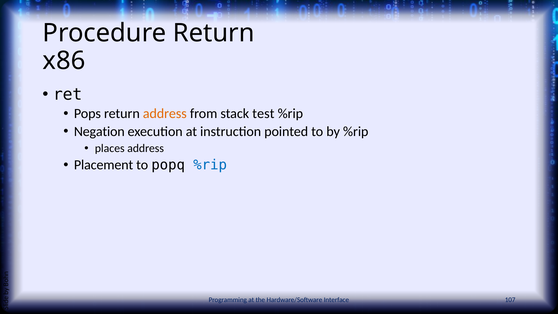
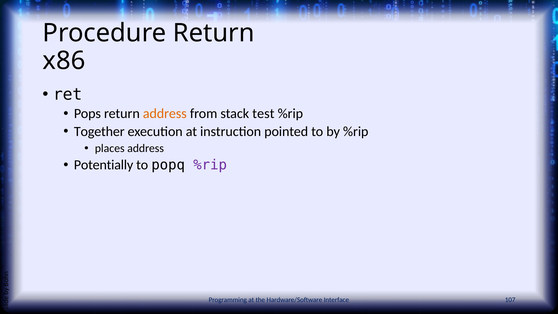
Negation: Negation -> Together (99, 132)
Placement: Placement -> Potentially (104, 165)
%rip colour: blue -> purple (210, 165)
